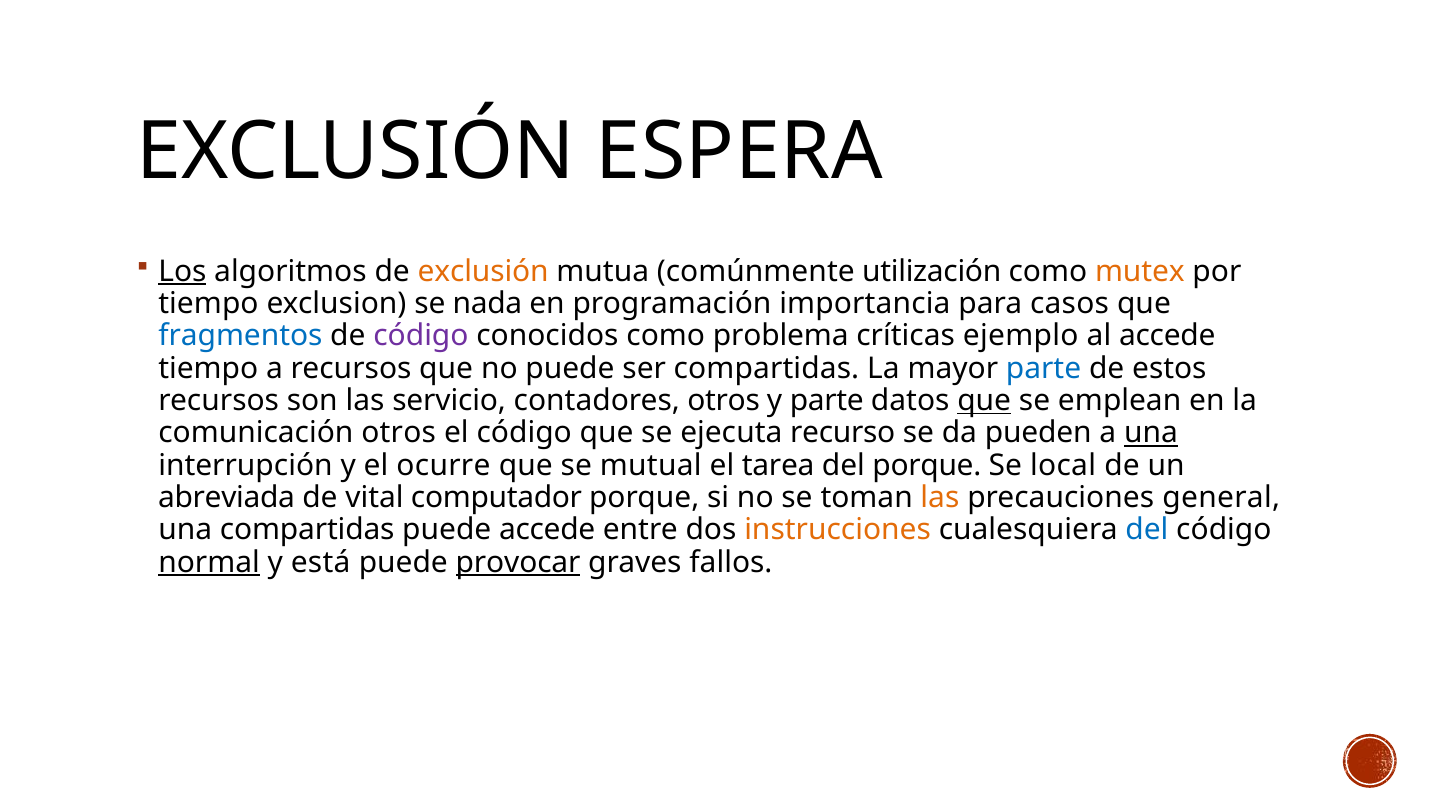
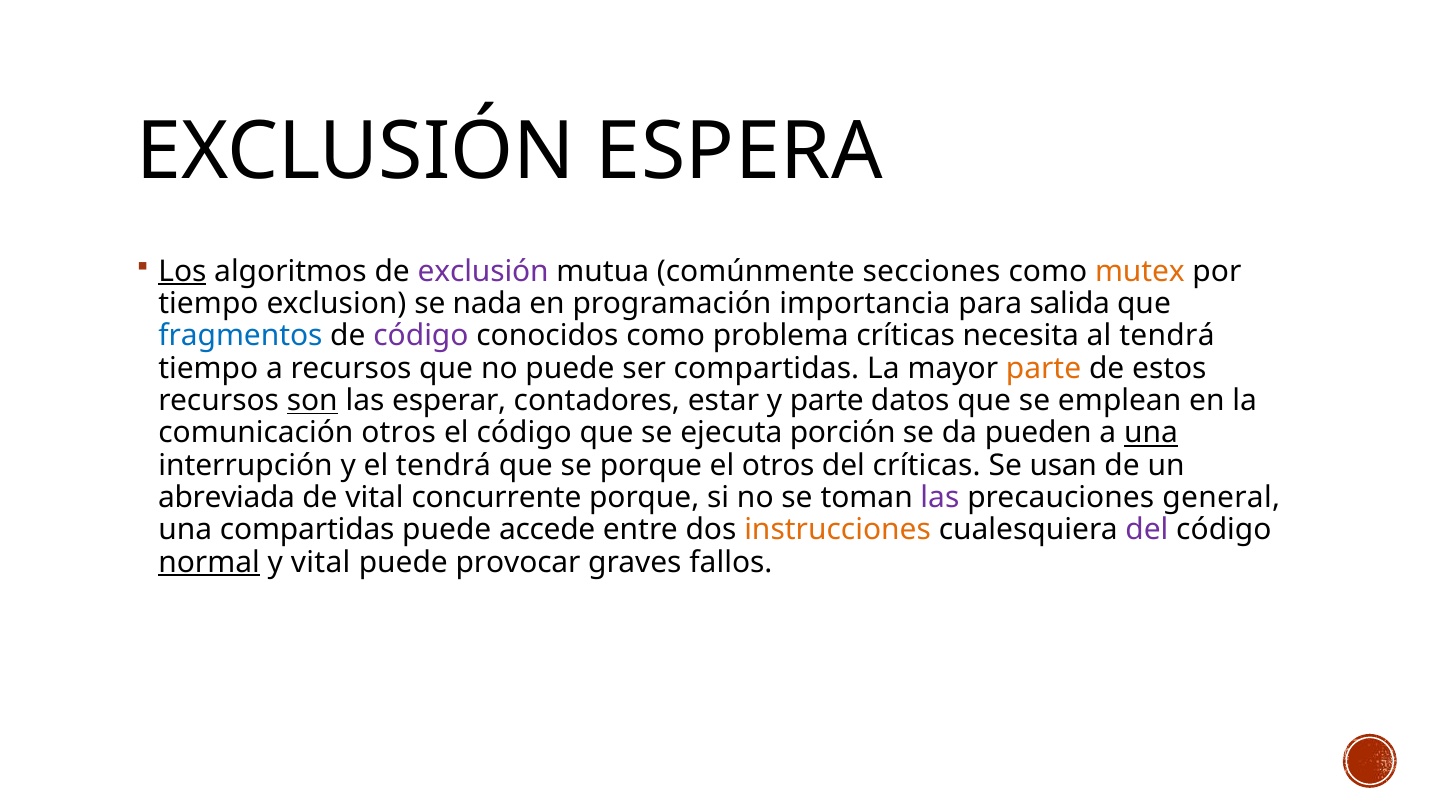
exclusión colour: orange -> purple (483, 271)
utilización: utilización -> secciones (931, 271)
casos: casos -> salida (1070, 304)
ejemplo: ejemplo -> necesita (1021, 336)
al accede: accede -> tendrá (1167, 336)
parte colour: blue -> orange (1044, 368)
son underline: none -> present (312, 400)
servicio: servicio -> esperar (449, 400)
contadores otros: otros -> estar (723, 400)
que underline: present -> none (984, 400)
recurso: recurso -> porción (843, 433)
el ocurre: ocurre -> tendrá (443, 465)
se mutual: mutual -> porque (651, 465)
el tarea: tarea -> otros (778, 465)
del porque: porque -> críticas (927, 465)
local: local -> usan (1063, 465)
computador: computador -> concurrente (496, 497)
las colour: orange -> purple (940, 497)
del colour: blue -> purple (1147, 530)
y está: está -> vital (321, 562)
provocar underline: present -> none (518, 562)
